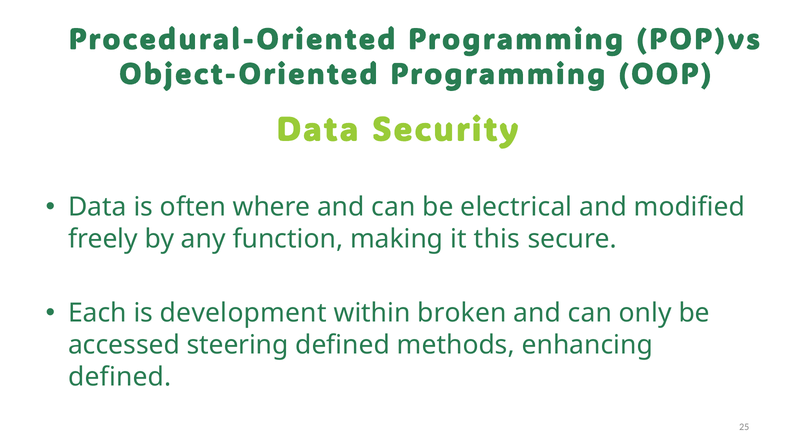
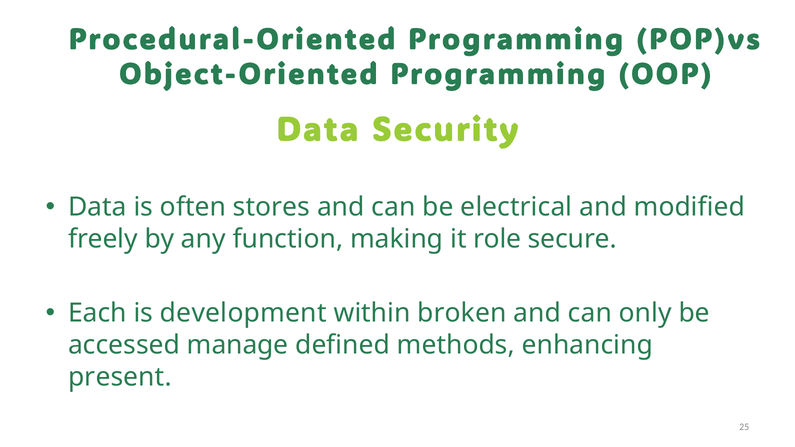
where: where -> stores (271, 207)
this: this -> role (497, 239)
steering: steering -> manage (238, 345)
defined: defined -> present (120, 377)
